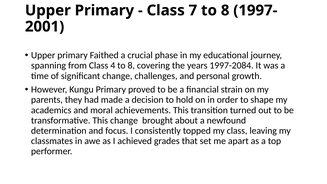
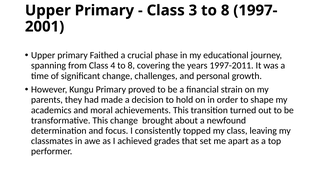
7: 7 -> 3 (193, 10)
1997-2084: 1997-2084 -> 1997-2011 (232, 66)
